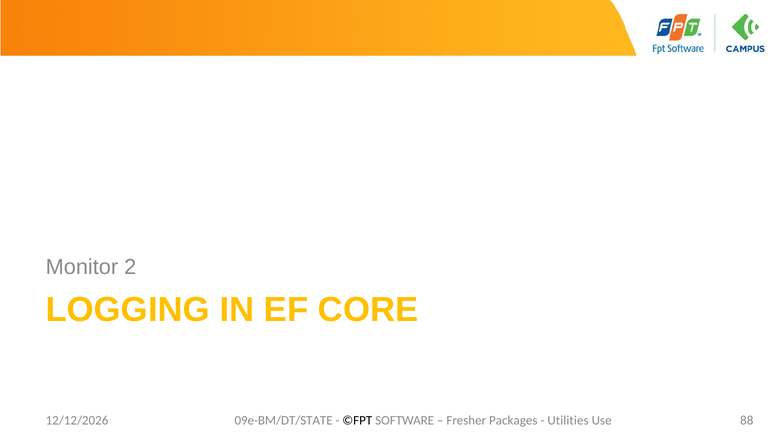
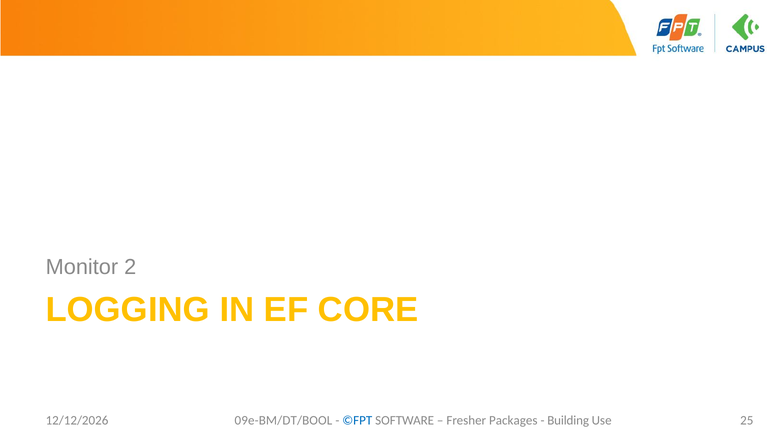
09e-BM/DT/STATE: 09e-BM/DT/STATE -> 09e-BM/DT/BOOL (283, 420)
©FPT colour: black -> blue (357, 420)
Utilities: Utilities -> Building (568, 420)
88: 88 -> 25 (747, 420)
